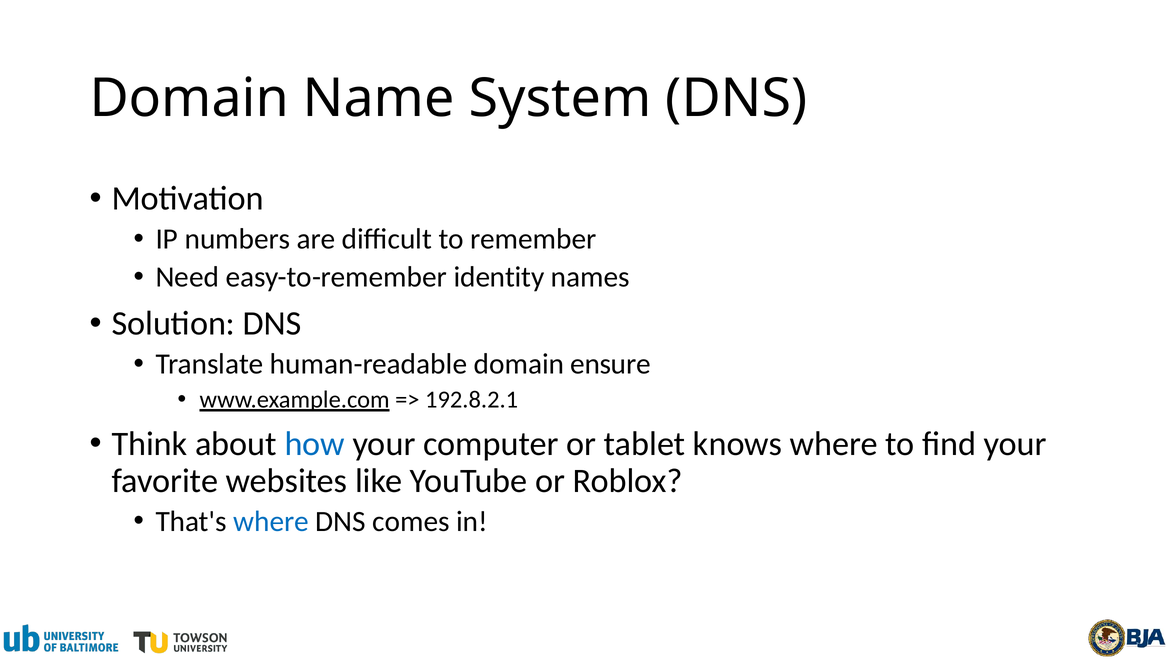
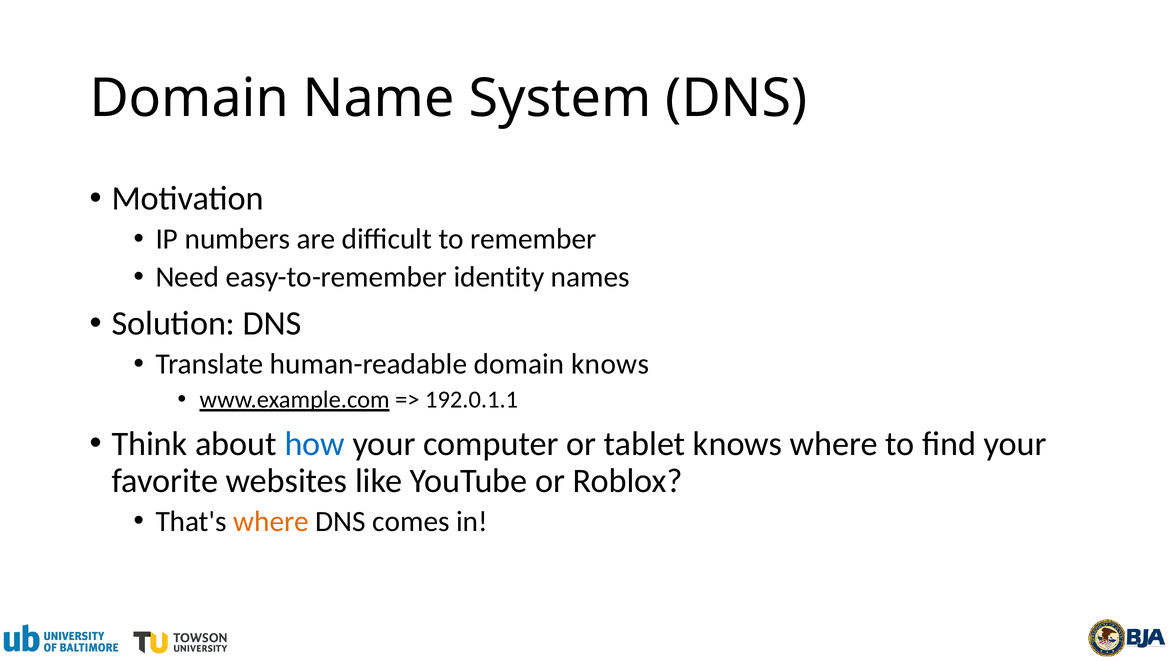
domain ensure: ensure -> knows (610, 364)
192.8.2.1: 192.8.2.1 -> 192.0.1.1 (472, 399)
where colour: blue -> orange (271, 521)
